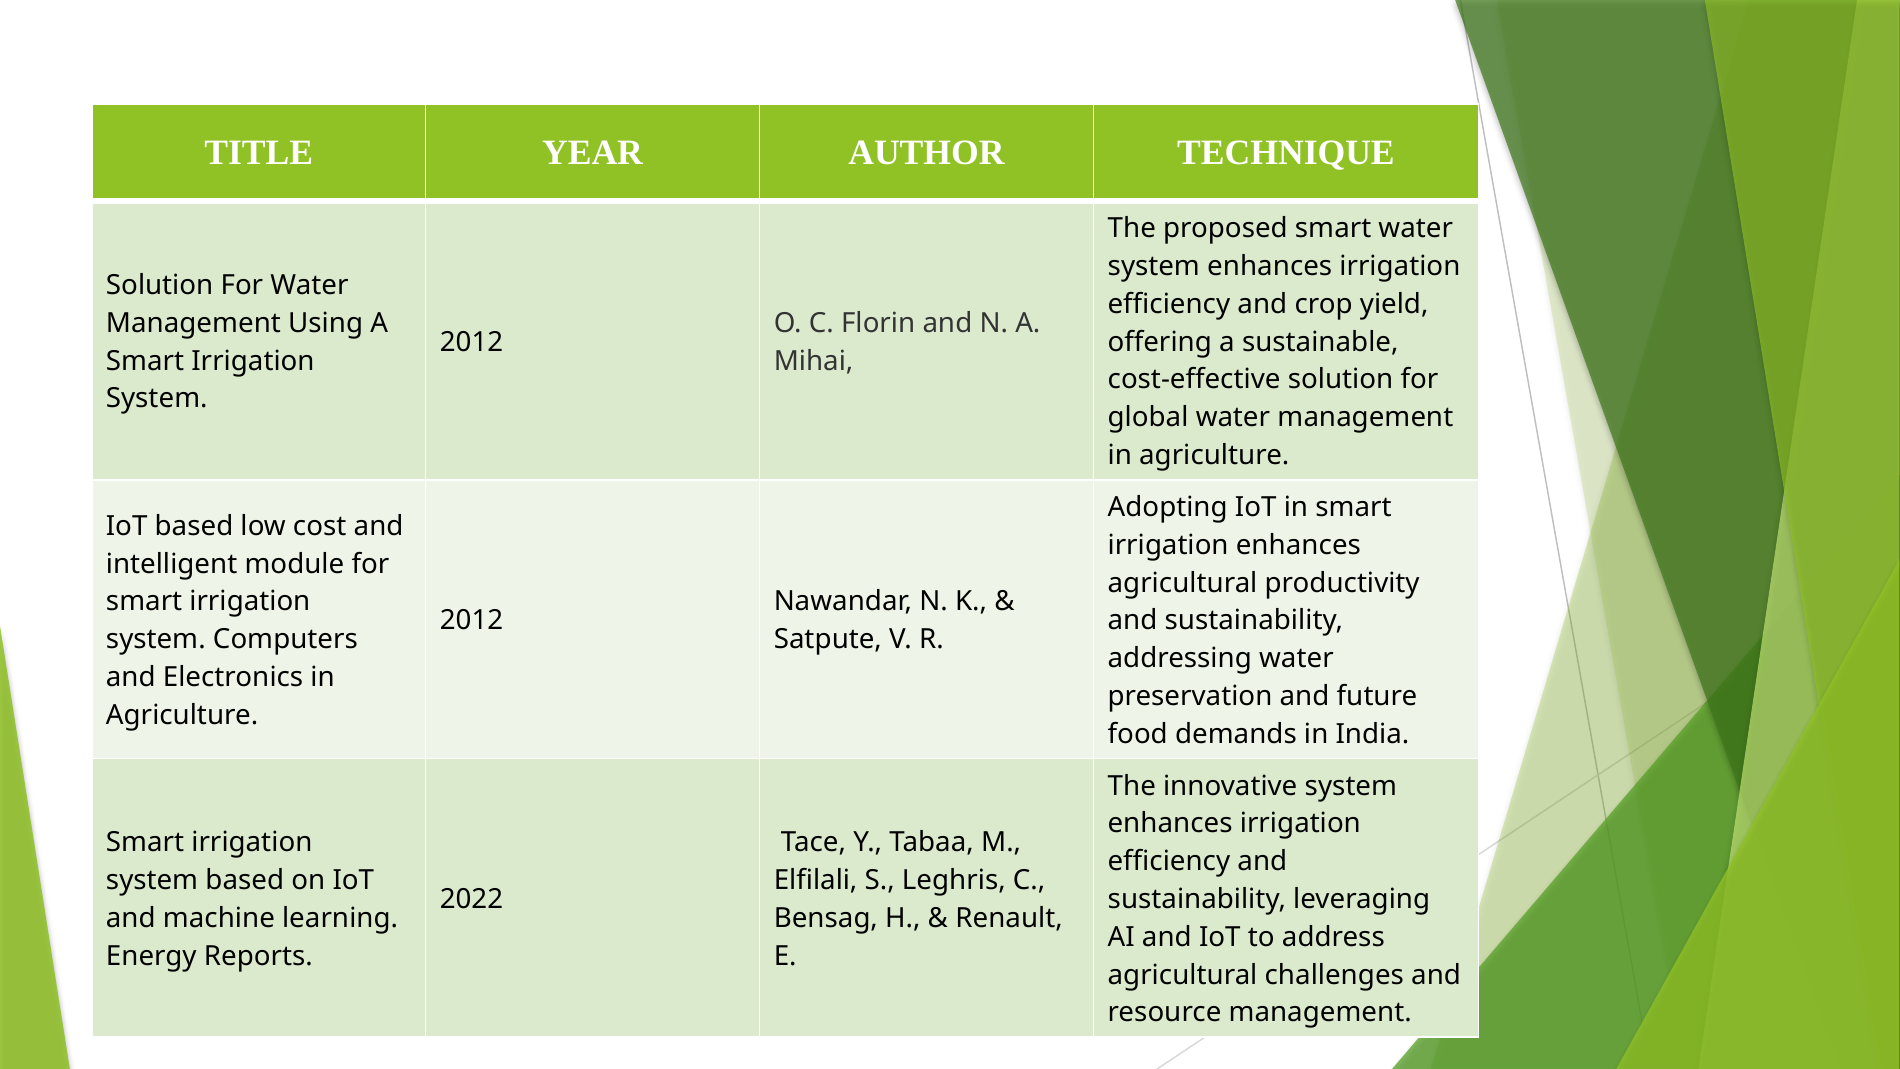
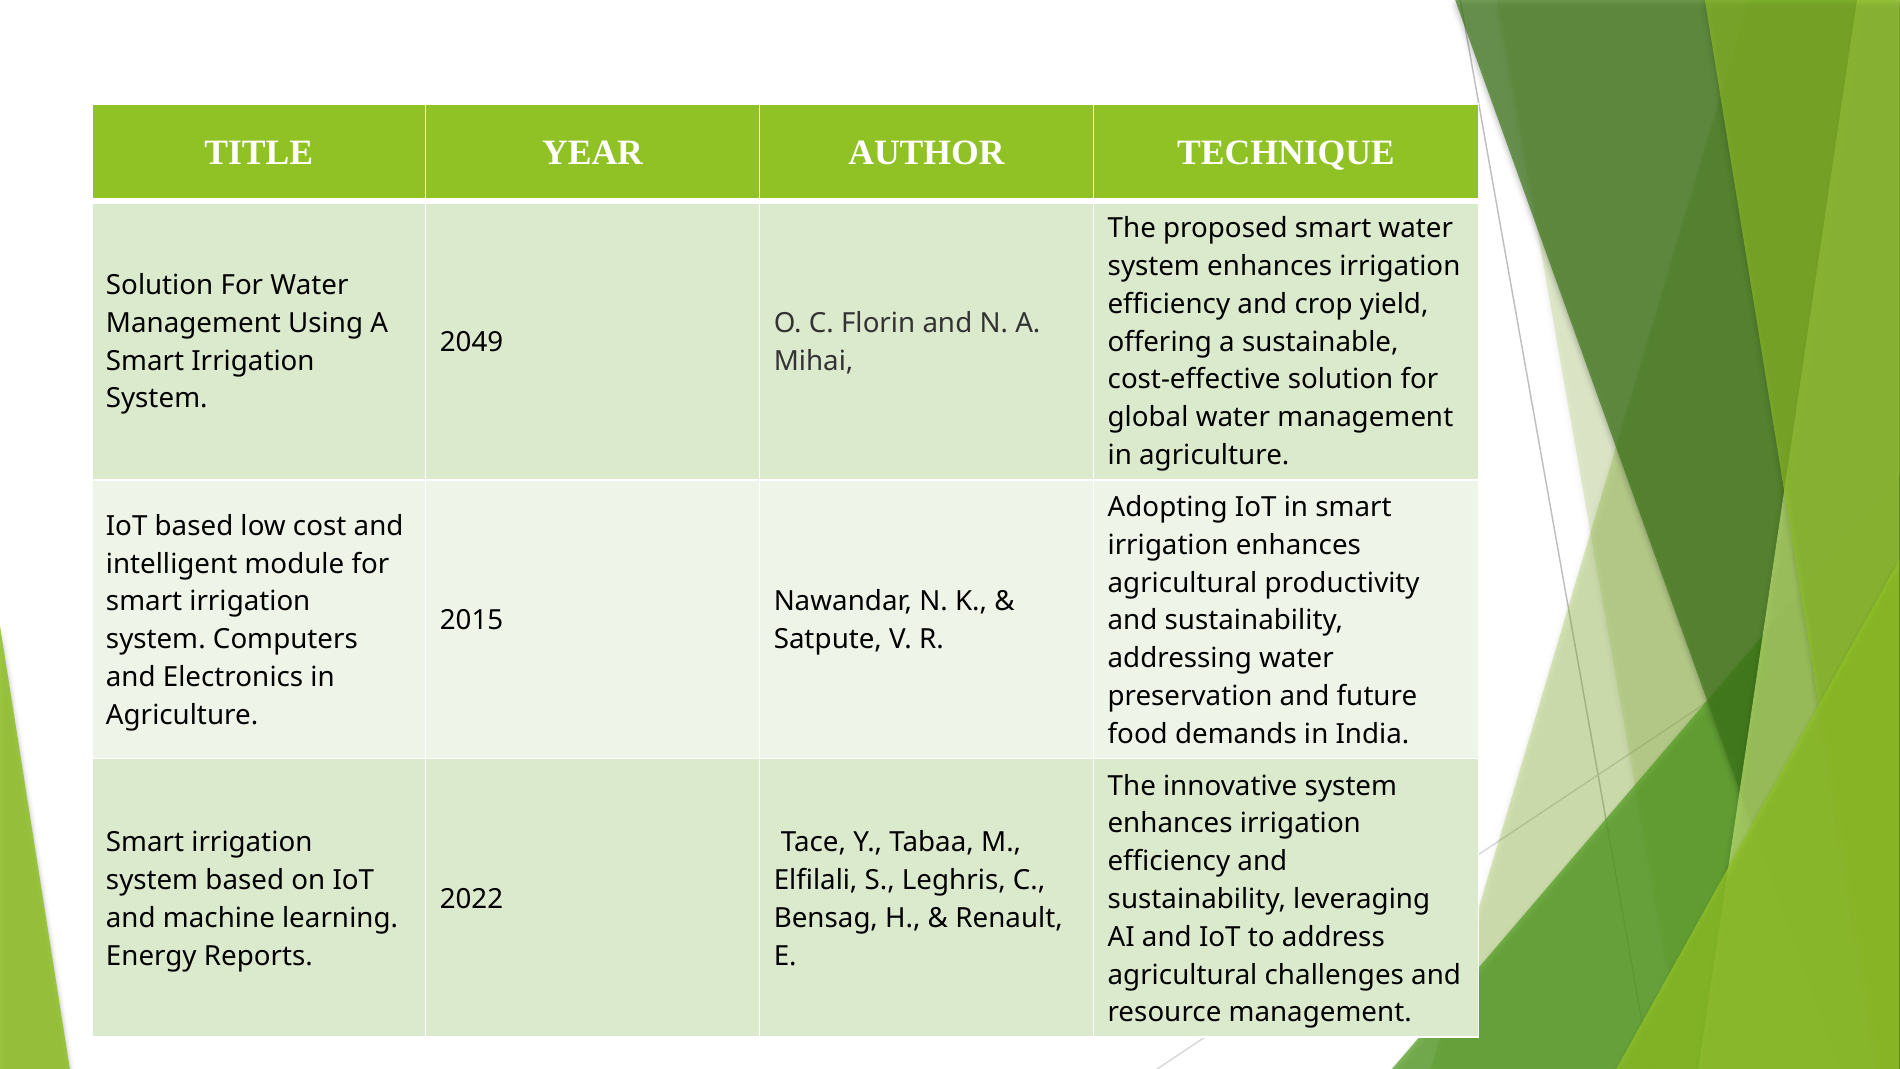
2012: 2012 -> 2049 (472, 342)
2012: 2012 -> 2015 (472, 621)
